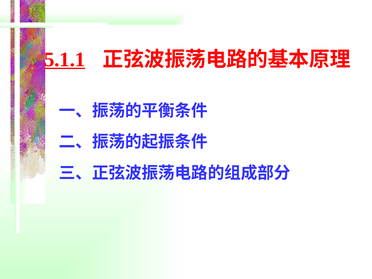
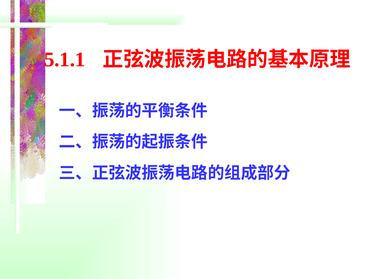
5.1.1 underline: present -> none (65, 60)
